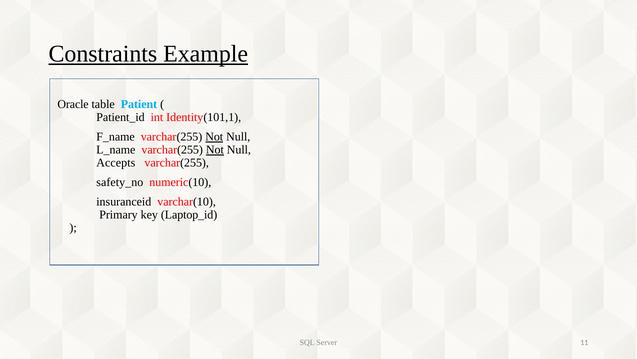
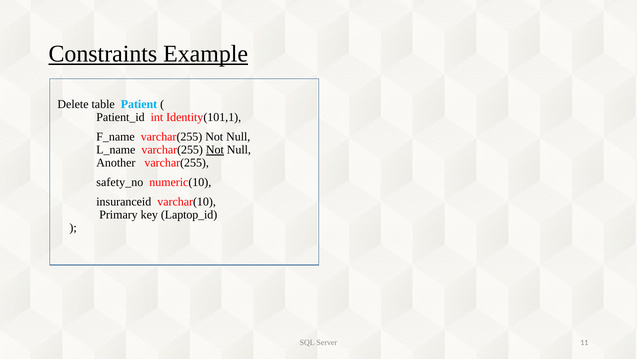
Oracle: Oracle -> Delete (73, 104)
Not underline: present -> none (214, 137)
Accepts: Accepts -> Another (116, 162)
